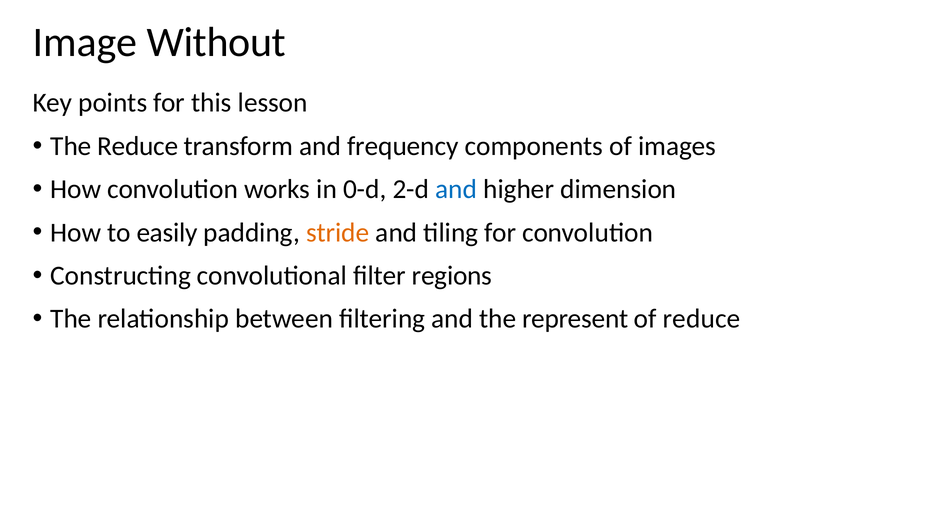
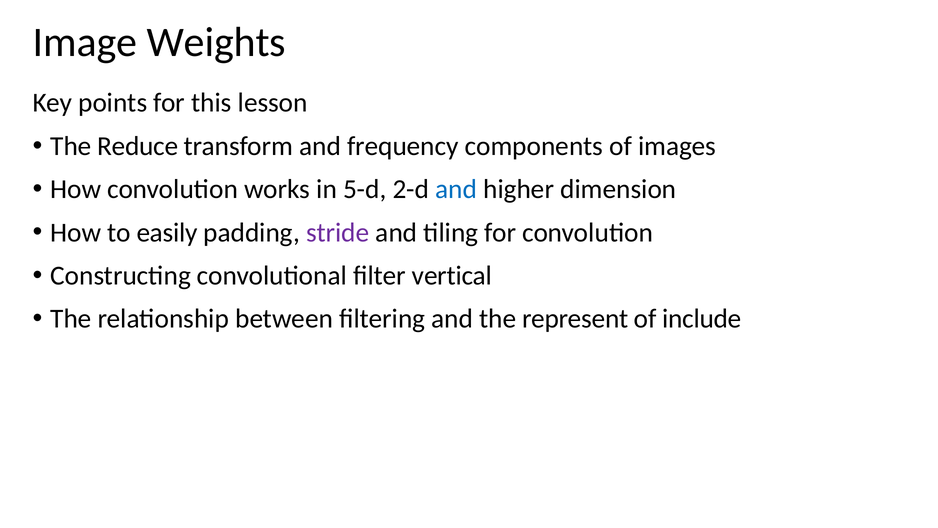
Without: Without -> Weights (216, 42)
0-d: 0-d -> 5-d (365, 189)
stride colour: orange -> purple (338, 232)
regions: regions -> vertical (452, 275)
of reduce: reduce -> include (702, 319)
